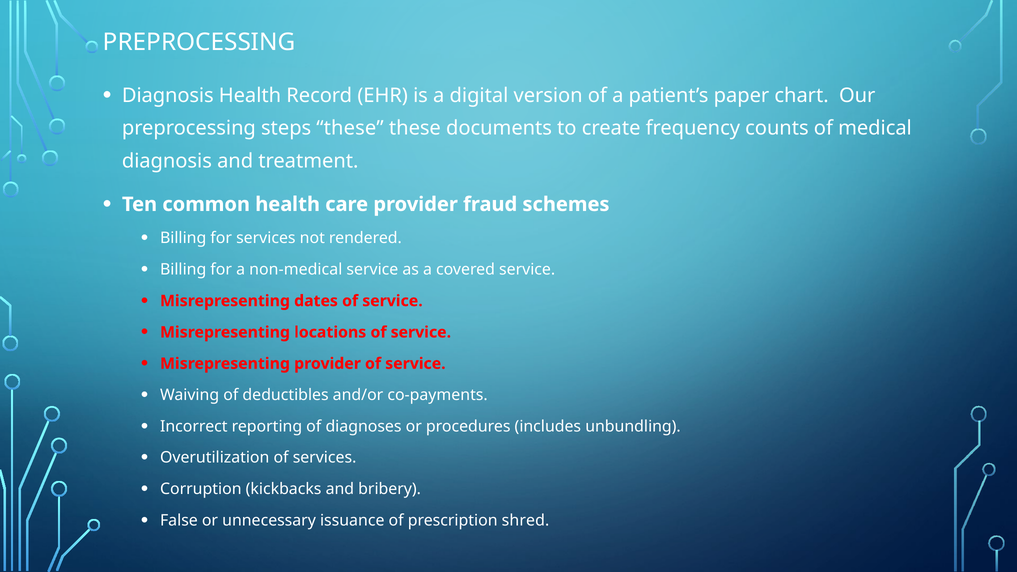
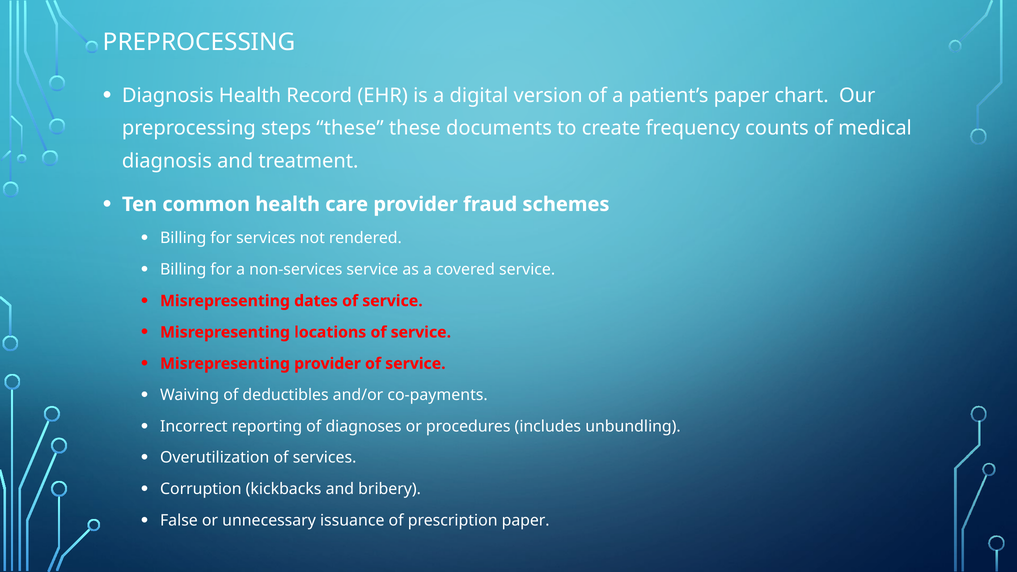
non-medical: non-medical -> non-services (296, 270)
prescription shred: shred -> paper (526, 520)
